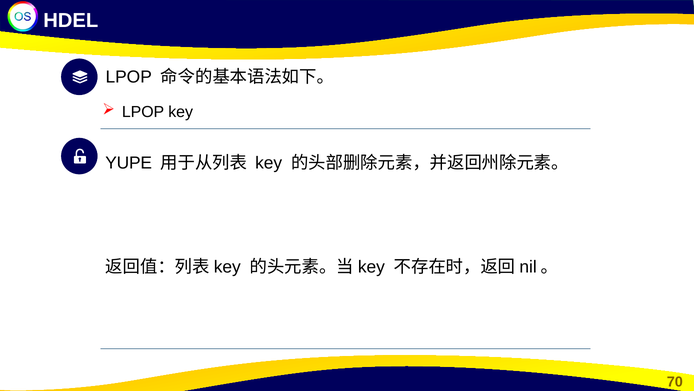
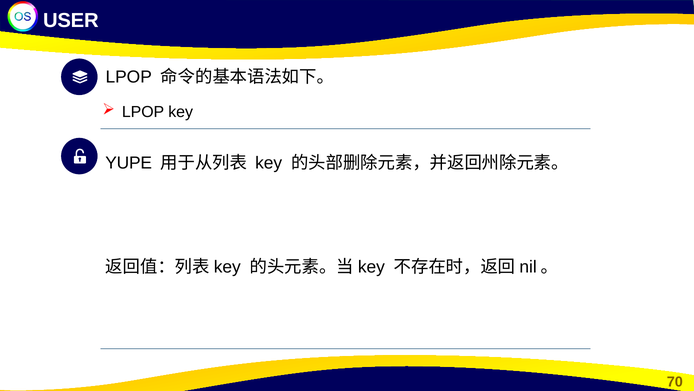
HDEL: HDEL -> USER (71, 21)
